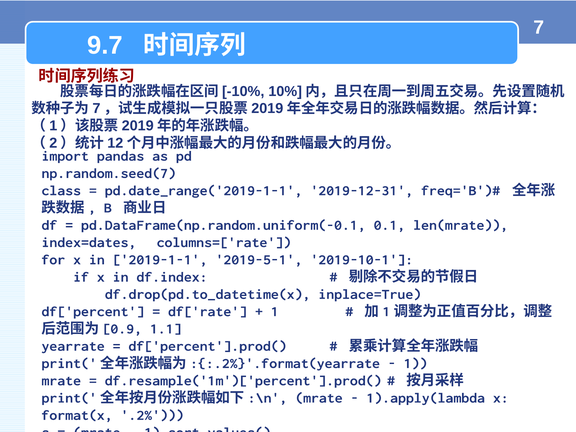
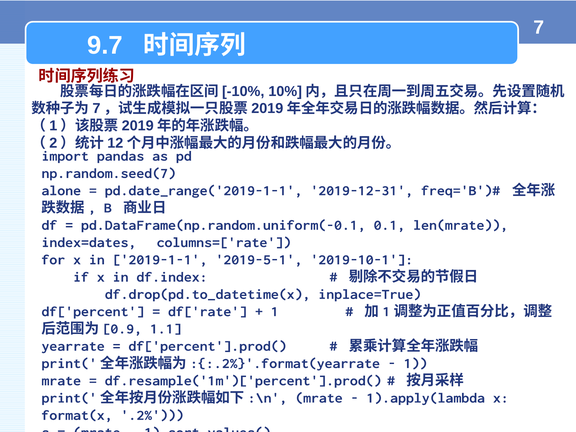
class: class -> alone (61, 190)
